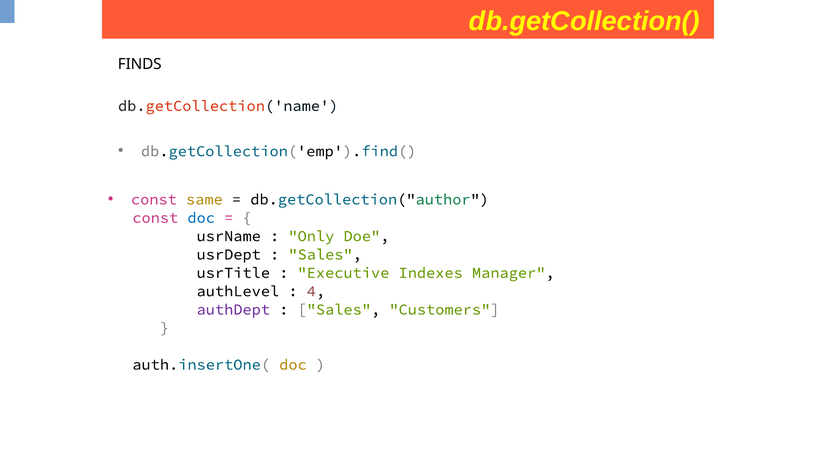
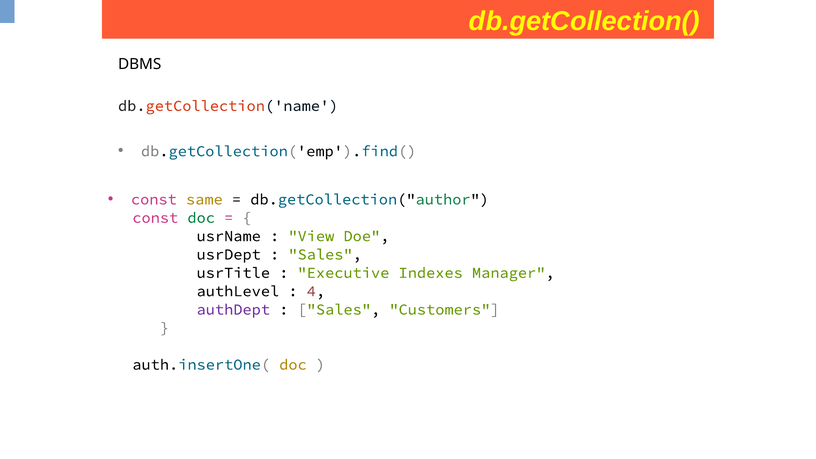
FINDS: FINDS -> DBMS (140, 64)
doc colour: blue -> green (201, 218)
Only: Only -> View (311, 236)
